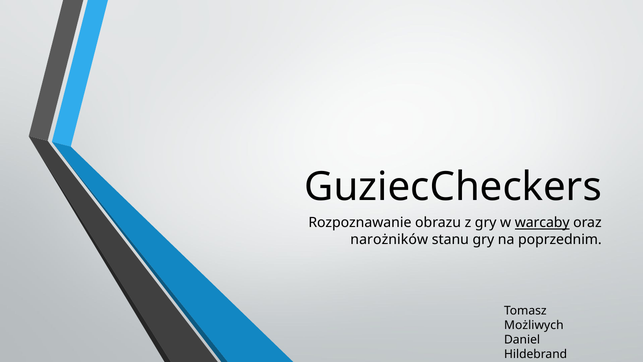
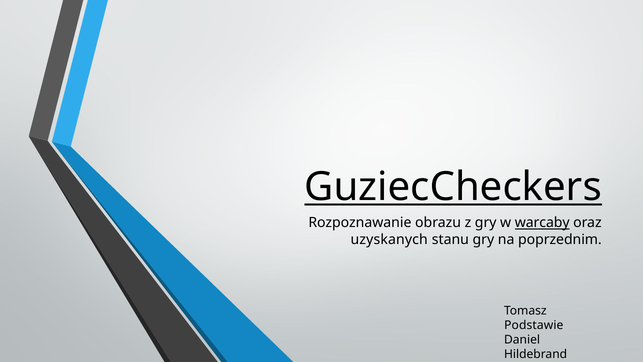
GuziecCheckers underline: none -> present (453, 187)
narożników: narożników -> uzyskanych (389, 239)
Możliwych: Możliwych -> Podstawie (534, 325)
